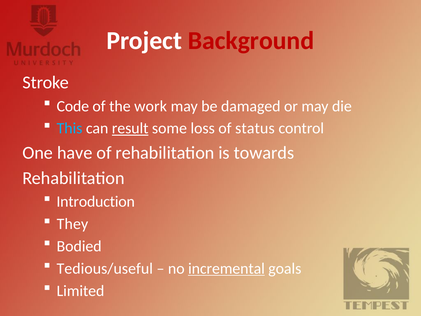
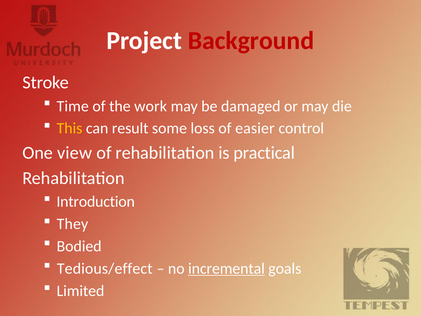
Code: Code -> Time (73, 106)
This colour: light blue -> yellow (70, 128)
result underline: present -> none (130, 128)
status: status -> easier (255, 128)
have: have -> view (75, 153)
towards: towards -> practical (264, 153)
Tedious/useful: Tedious/useful -> Tedious/effect (105, 268)
